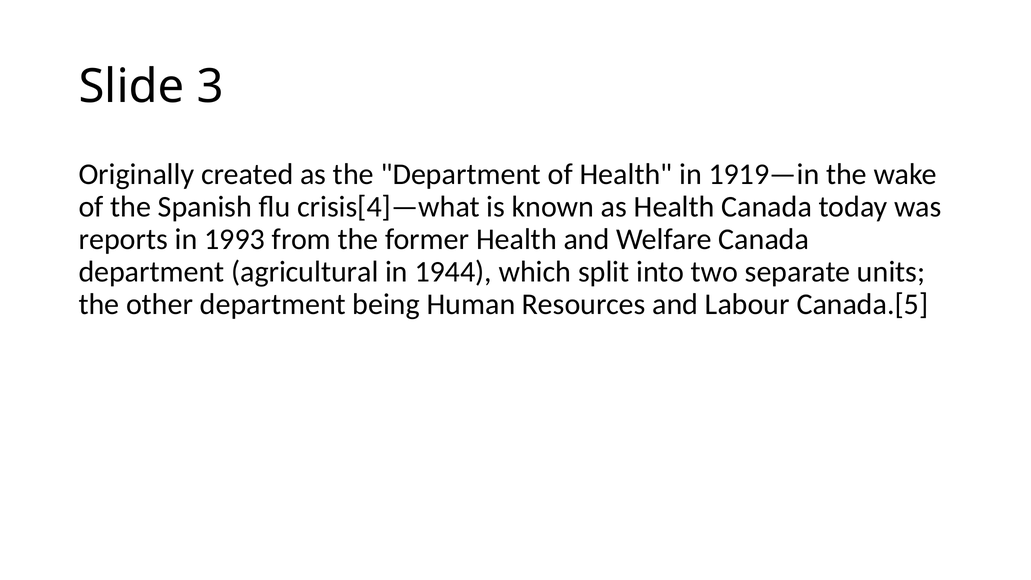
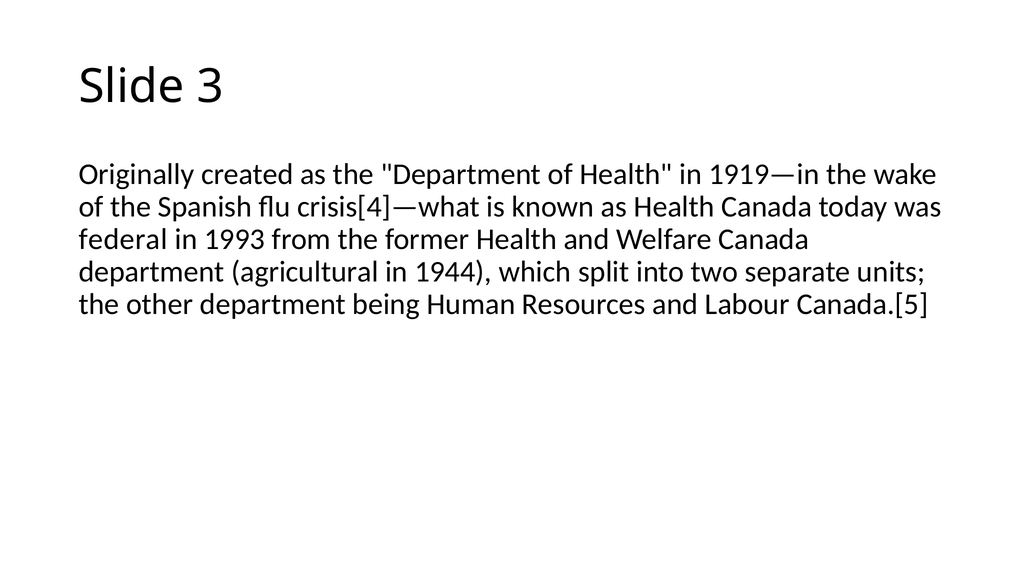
reports: reports -> federal (123, 239)
